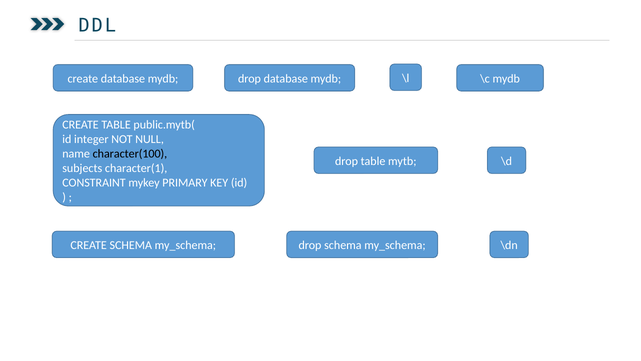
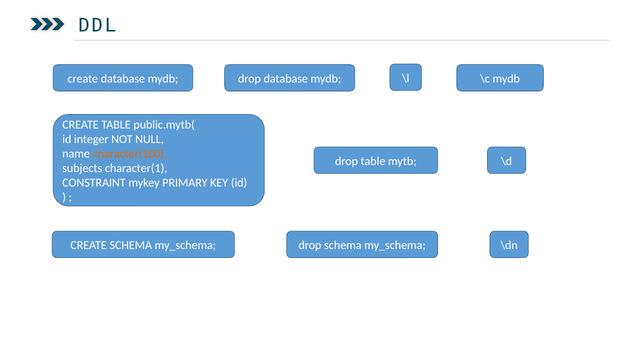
character(100 colour: black -> orange (130, 154)
